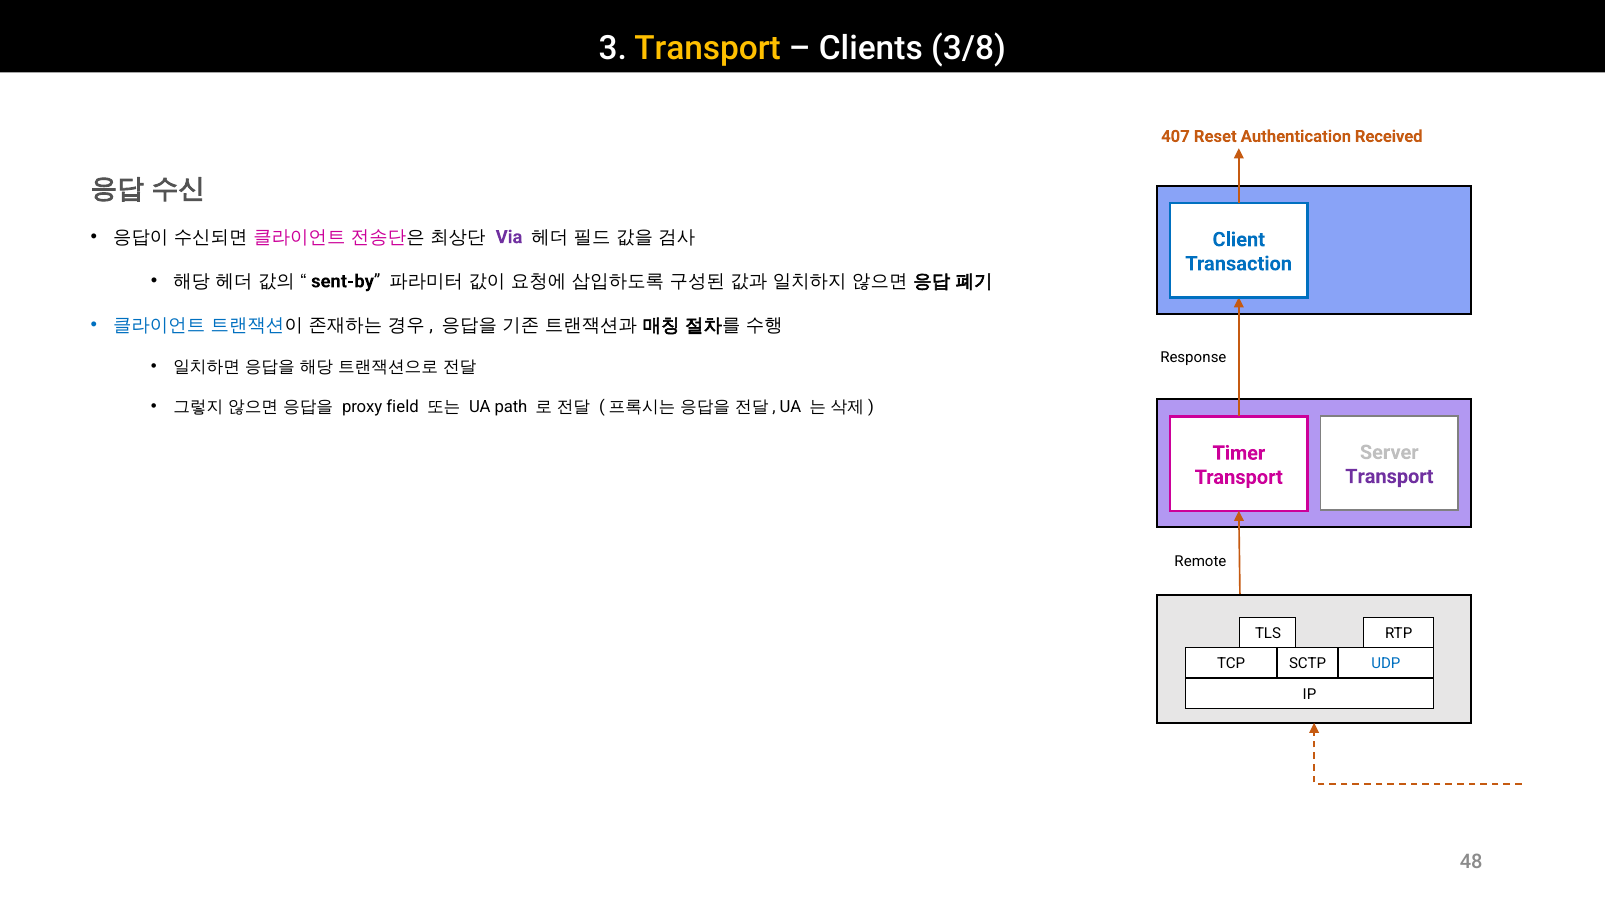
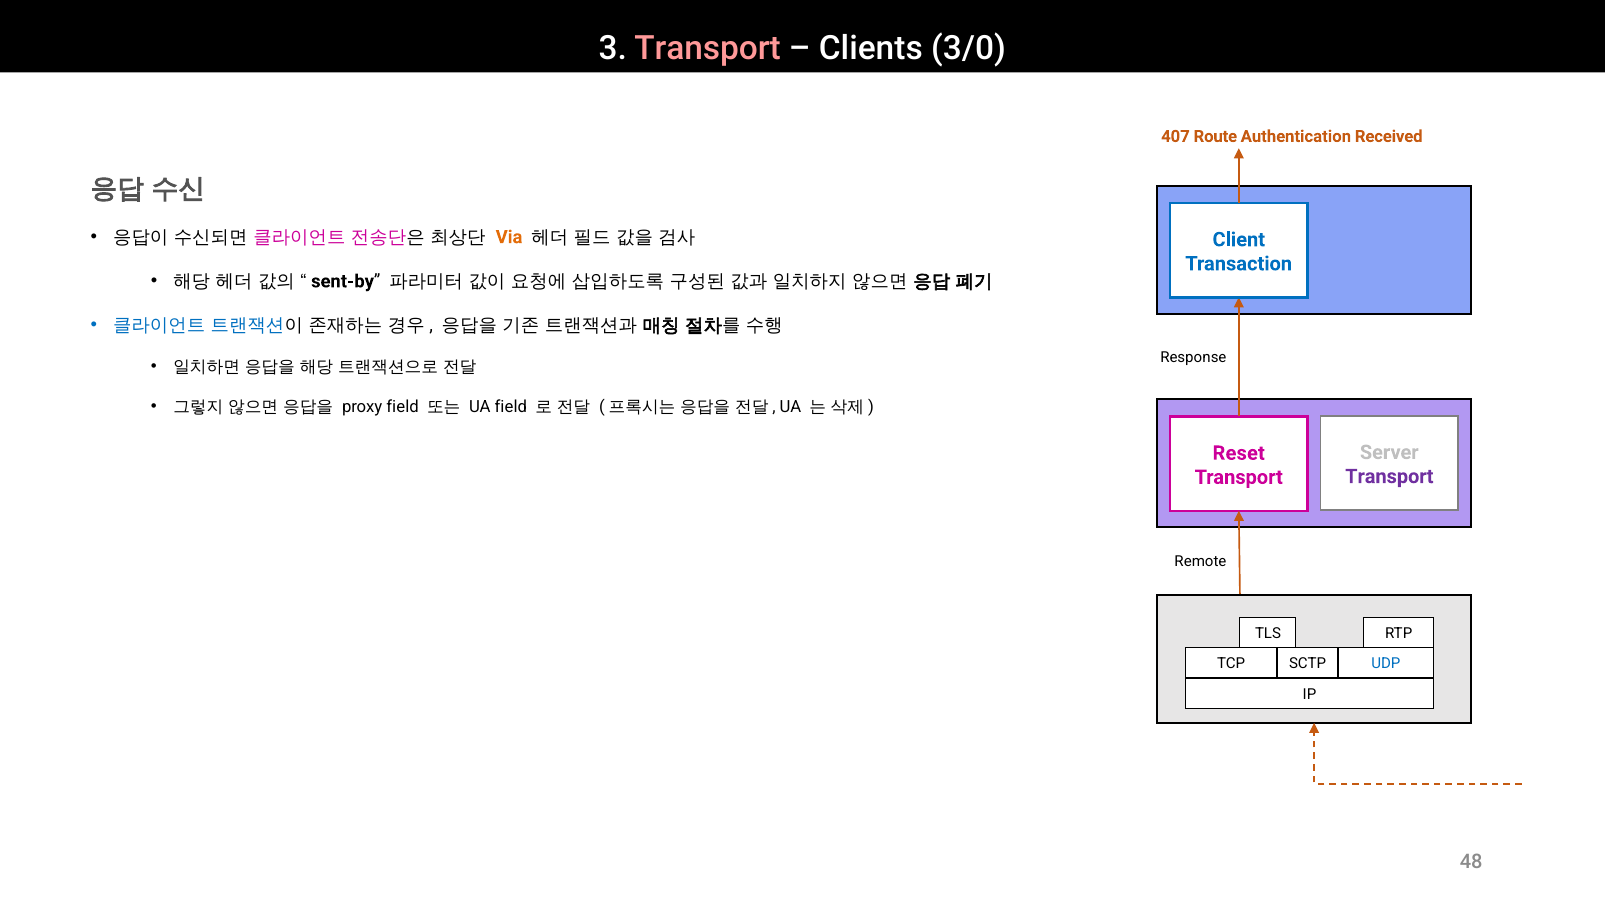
Transport colour: yellow -> pink (708, 48)
3/8: 3/8 -> 3/0 (969, 48)
Reset: Reset -> Route (1215, 136)
Via colour: purple -> orange (509, 237)
UA path: path -> field (511, 407)
Timer: Timer -> Reset (1239, 453)
